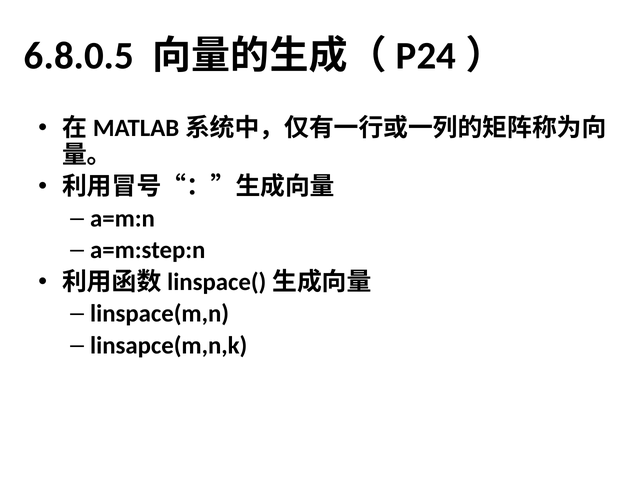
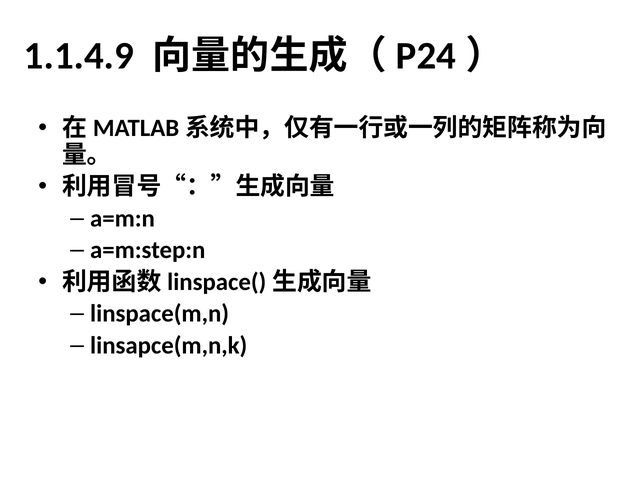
6.8.0.5: 6.8.0.5 -> 1.1.4.9 (79, 56)
